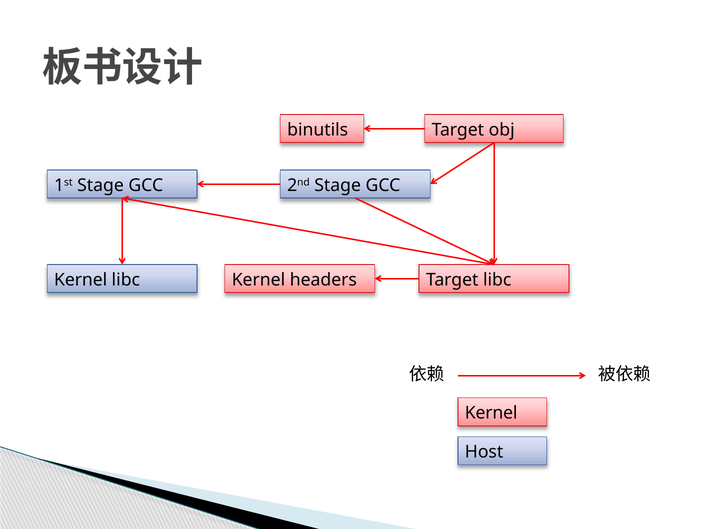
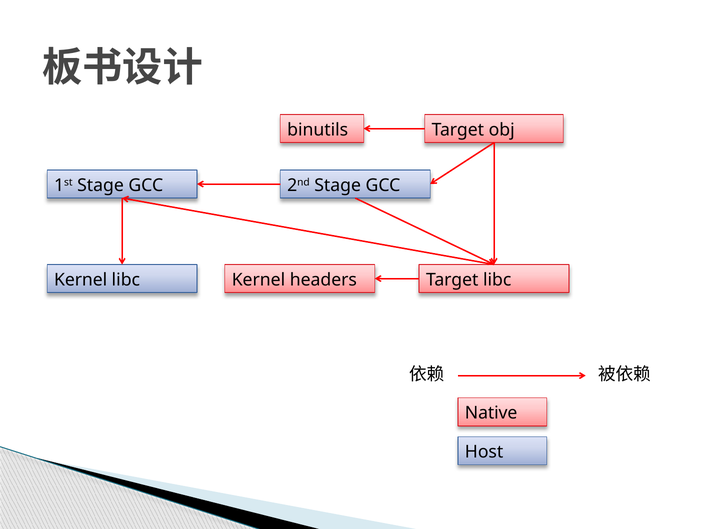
Kernel: Kernel -> Native (491, 413)
